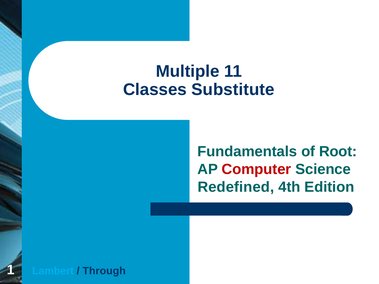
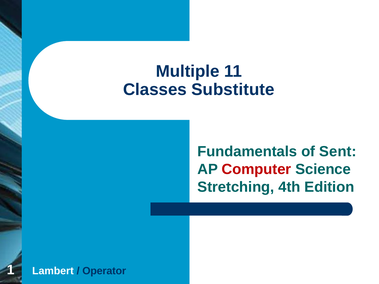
Root: Root -> Sent (338, 152)
Redefined: Redefined -> Stretching (236, 187)
Lambert colour: light blue -> white (53, 271)
Through: Through -> Operator (104, 271)
